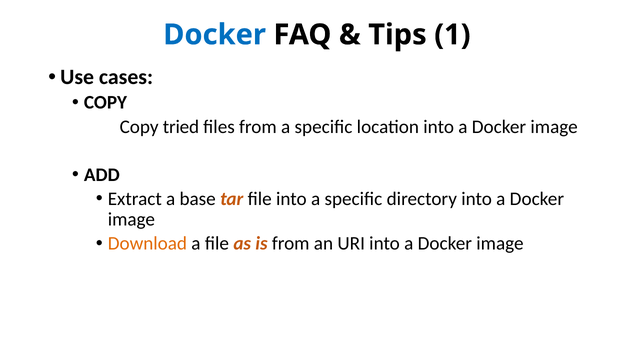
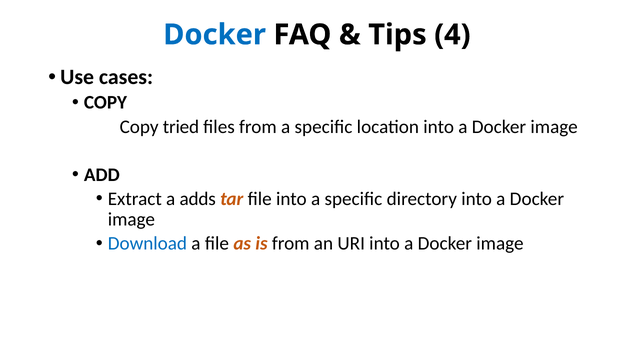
1: 1 -> 4 (452, 35)
base: base -> adds (198, 199)
Download colour: orange -> blue (147, 243)
